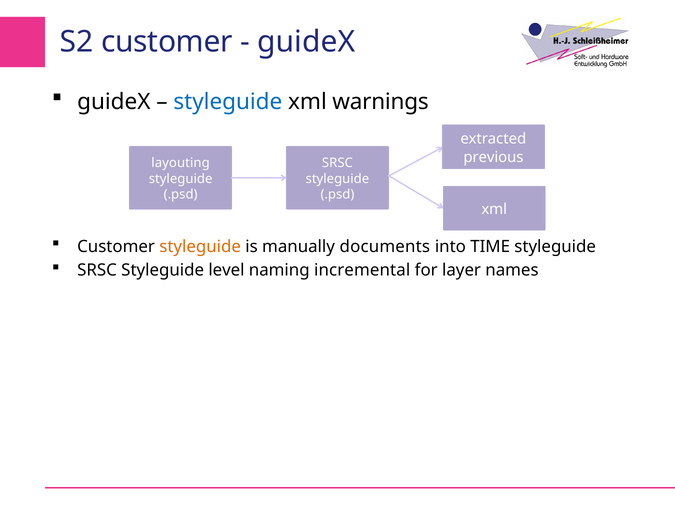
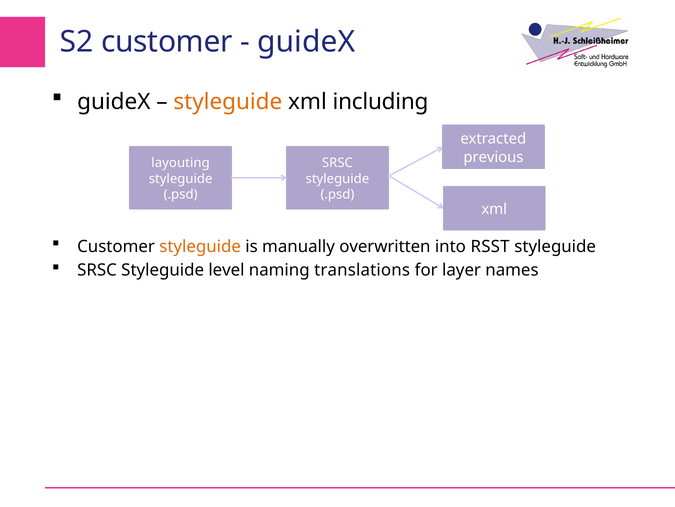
styleguide colour: blue -> orange (228, 101)
warnings: warnings -> including (381, 101)
documents: documents -> overwritten (385, 246)
TIME: TIME -> RSST (490, 246)
incremental: incremental -> translations (362, 270)
